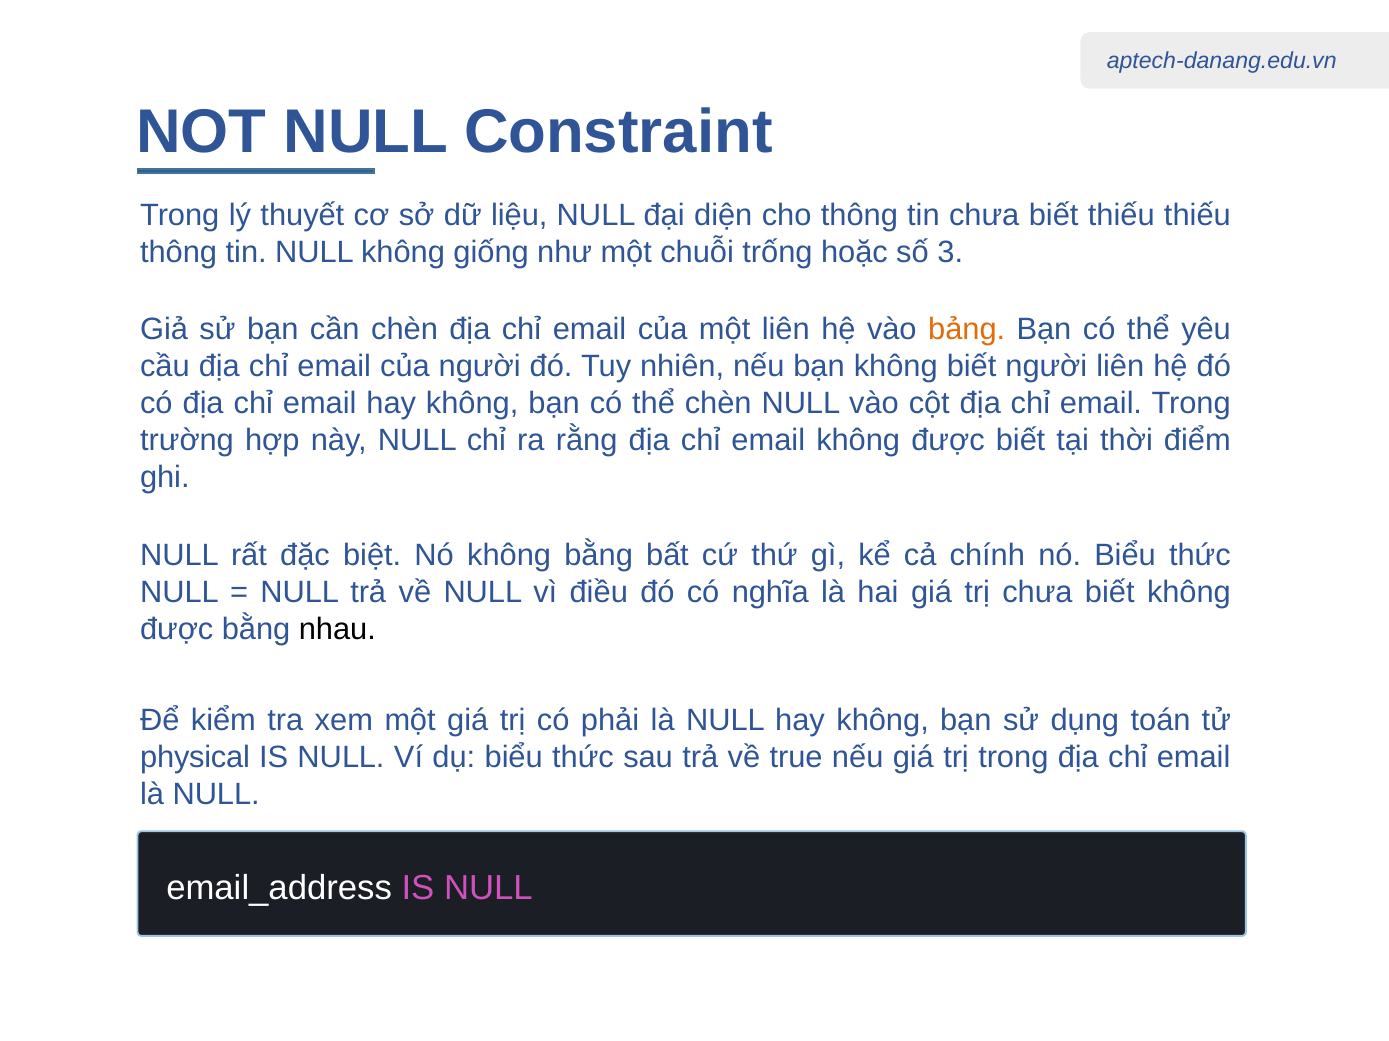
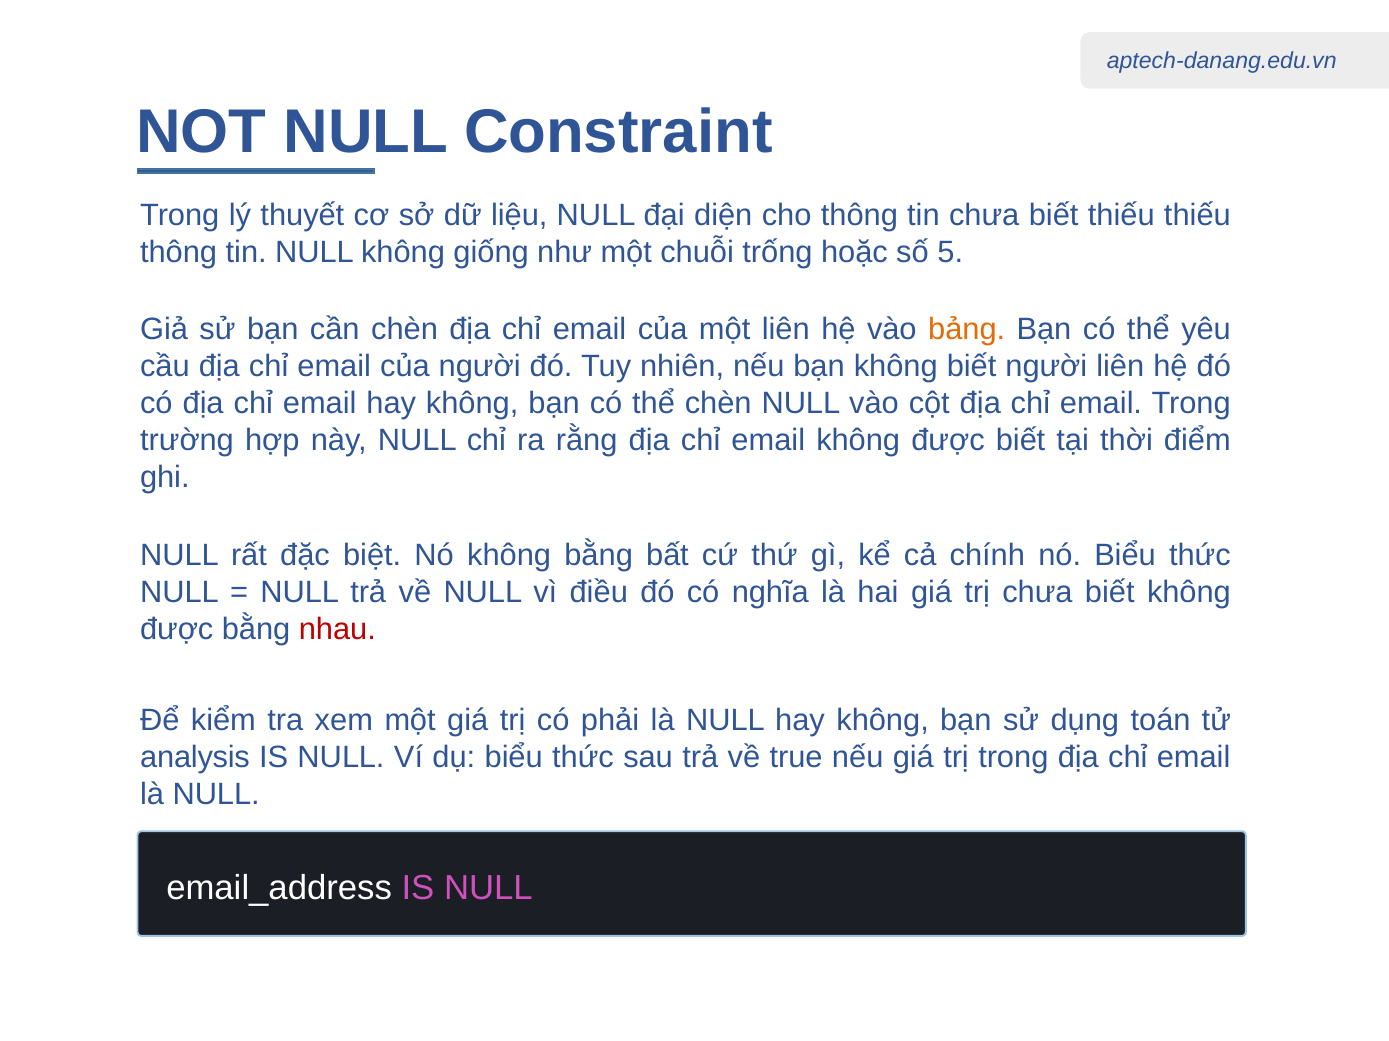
3: 3 -> 5 (950, 252)
nhau colour: black -> red (337, 630)
physical: physical -> analysis (195, 758)
